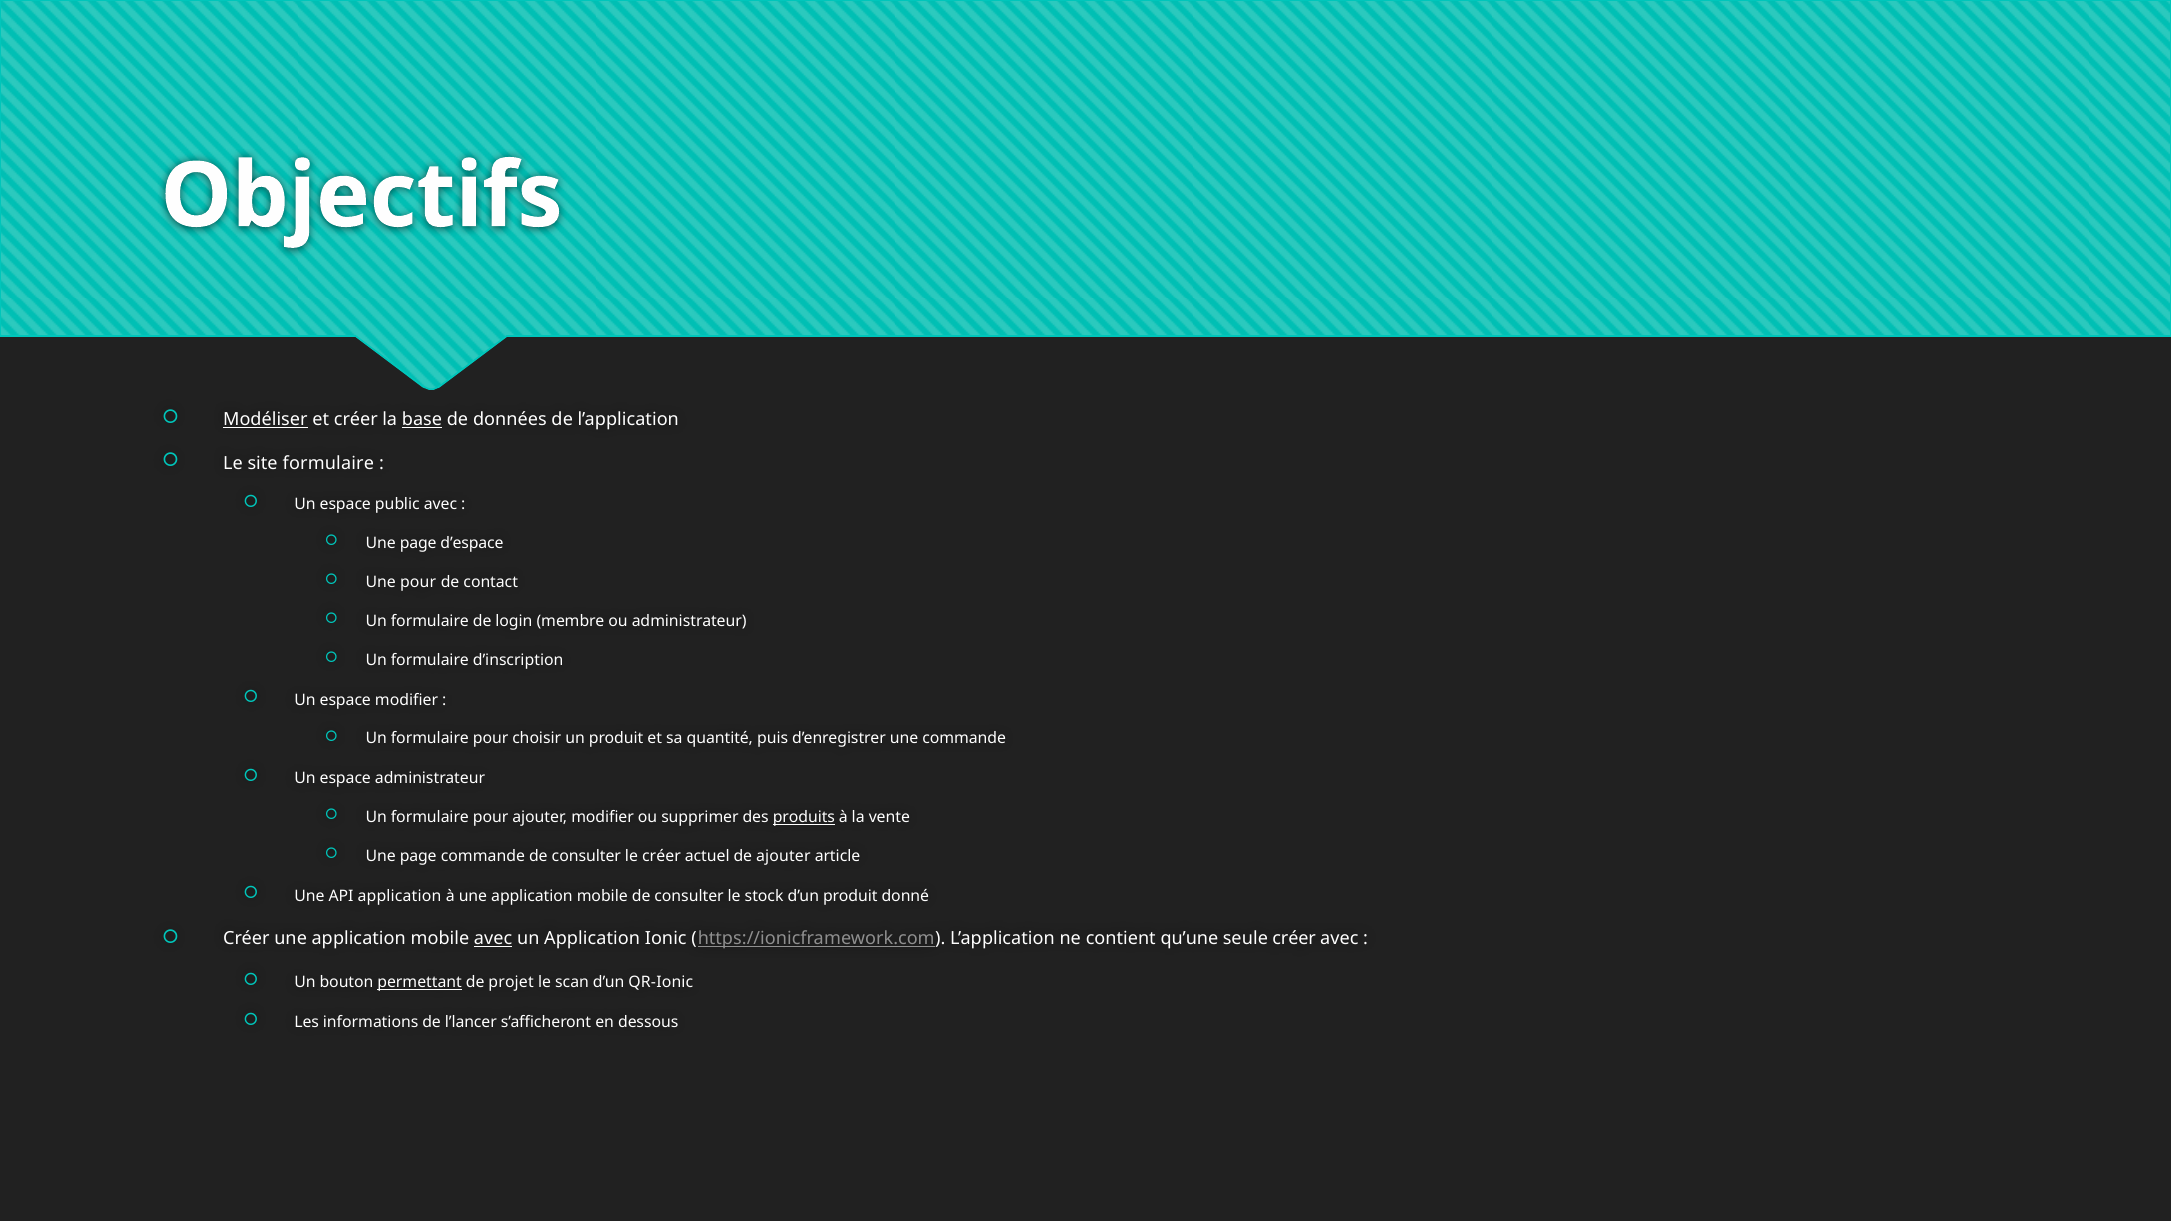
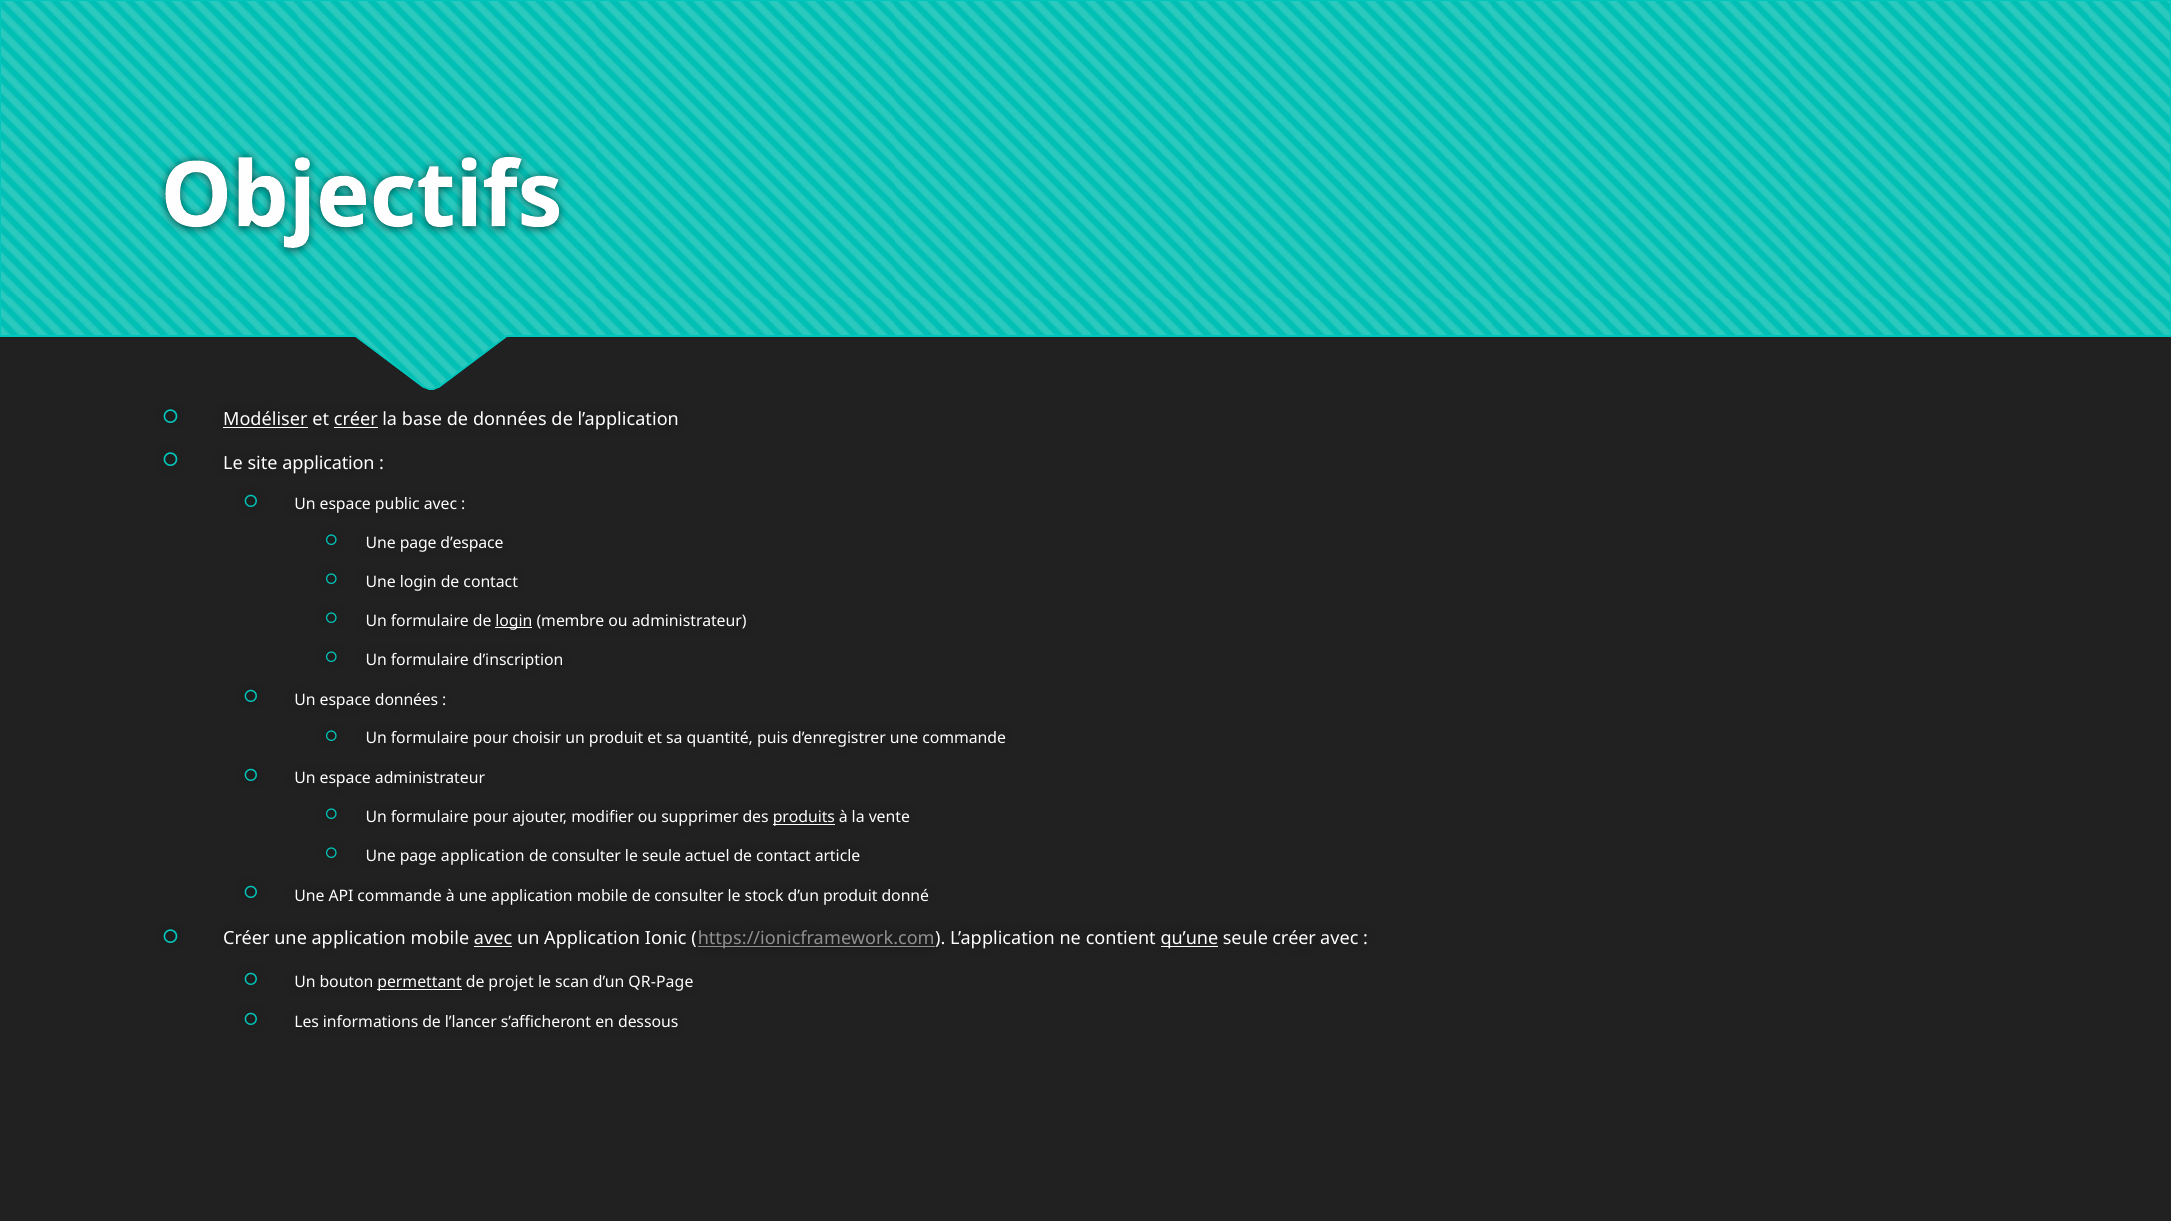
créer underline: none -> present (356, 420)
base underline: present -> none (422, 420)
site formulaire: formulaire -> application (329, 463)
Une pour: pour -> login (418, 582)
login underline: none -> present (514, 621)
espace modifier: modifier -> données (407, 700)
page commande: commande -> application (483, 856)
le créer: créer -> seule (661, 856)
actuel de ajouter: ajouter -> contact (783, 856)
API application: application -> commande (400, 896)
qu’une underline: none -> present (1189, 938)
QR-Ionic: QR-Ionic -> QR-Page (661, 983)
